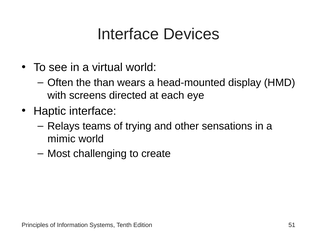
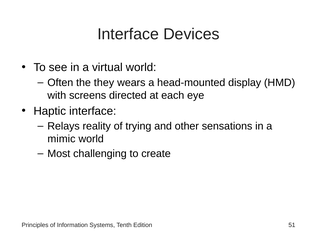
than: than -> they (104, 83)
teams: teams -> reality (97, 126)
